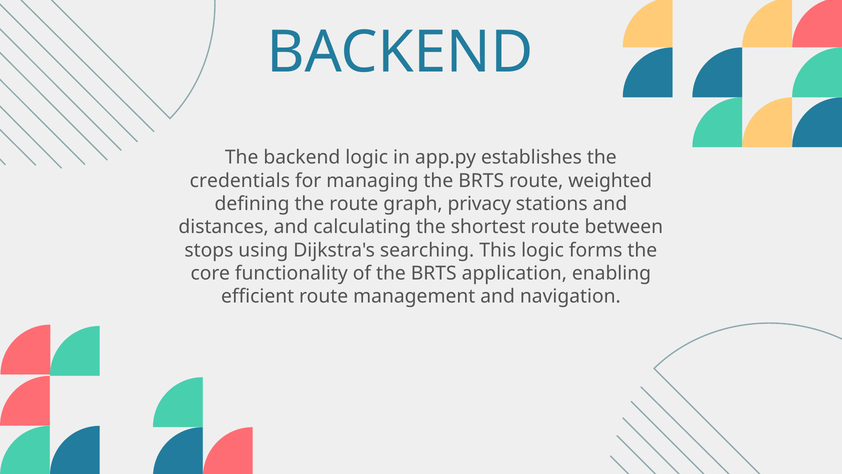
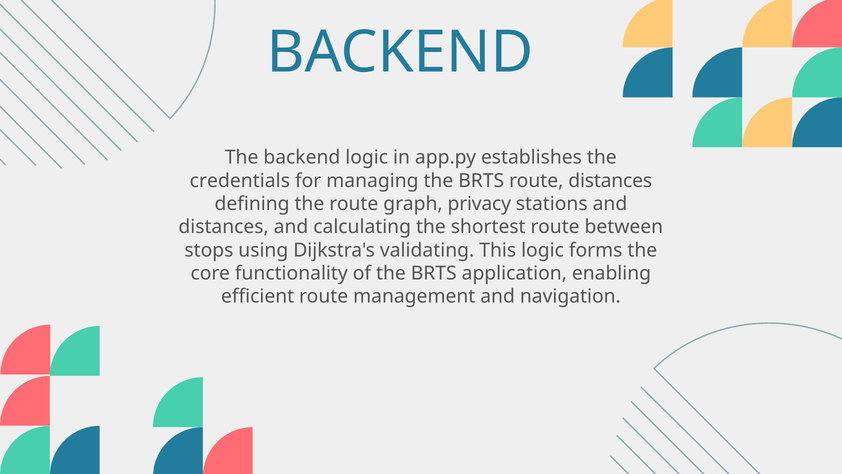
route weighted: weighted -> distances (610, 181)
searching: searching -> validating (427, 250)
